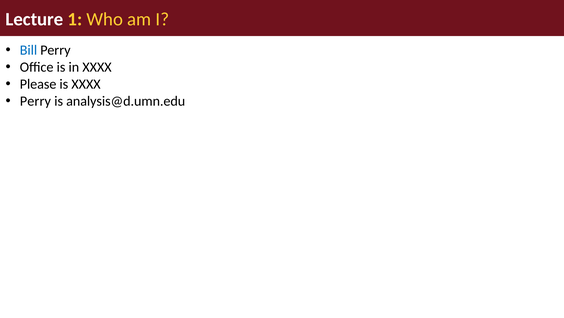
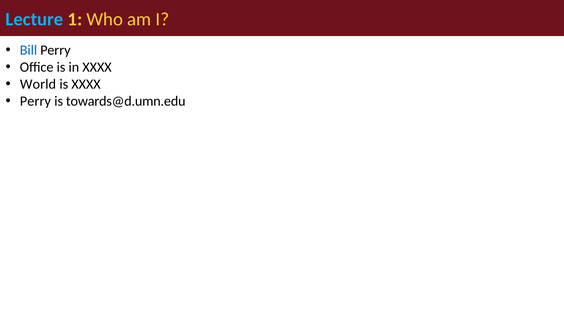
Lecture colour: white -> light blue (35, 19)
Please: Please -> World (38, 84)
analysis@d.umn.edu: analysis@d.umn.edu -> towards@d.umn.edu (126, 101)
